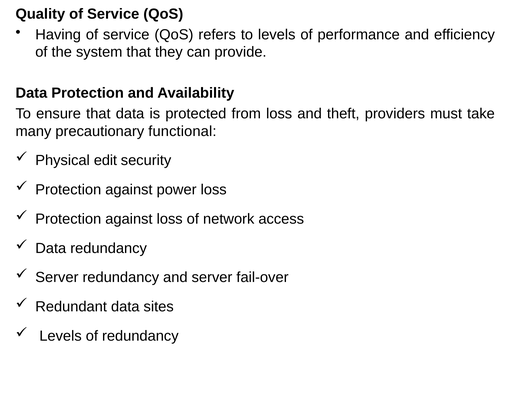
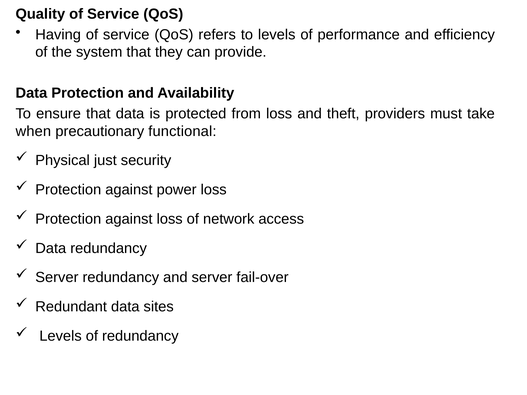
many: many -> when (33, 131)
edit: edit -> just (105, 161)
